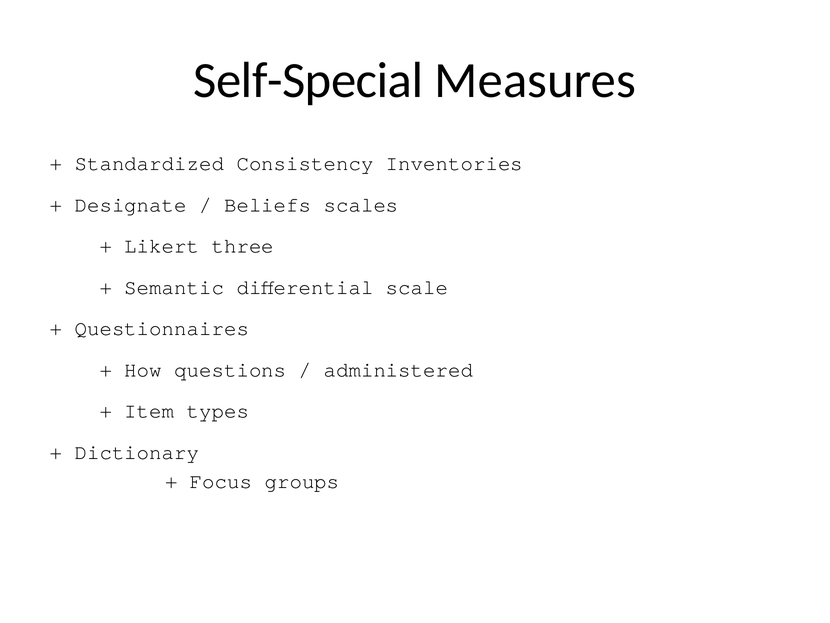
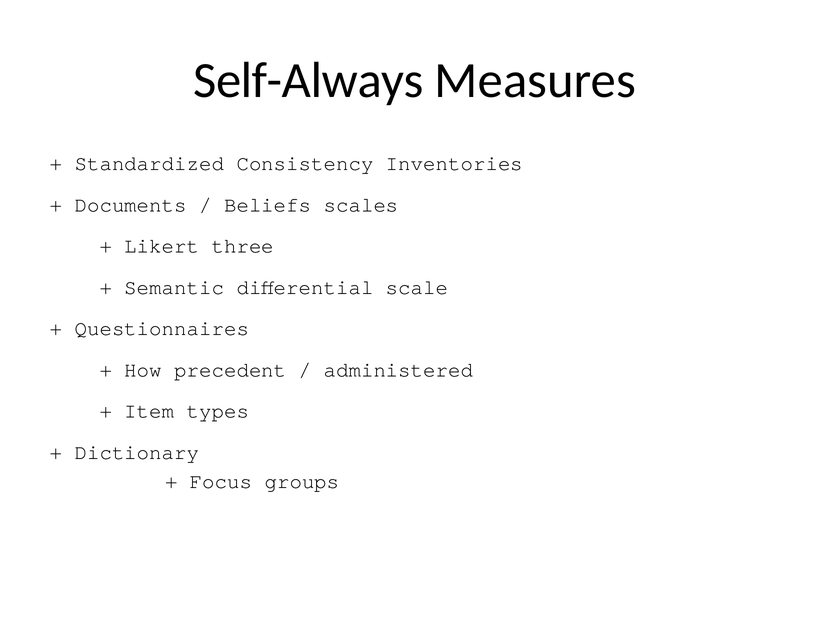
Self-Special: Self-Special -> Self-Always (308, 80)
Designate: Designate -> Documents (131, 205)
questions: questions -> precedent (230, 369)
